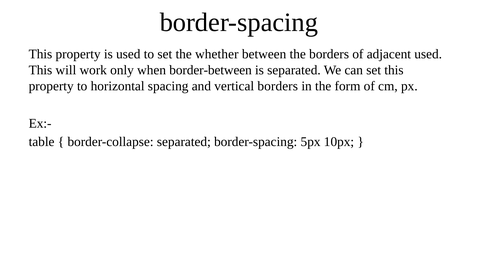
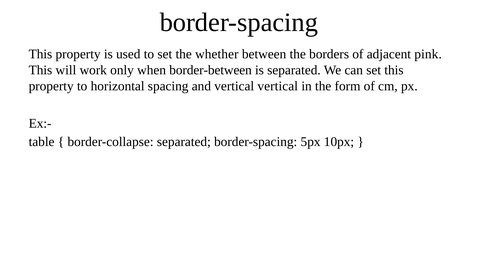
adjacent used: used -> pink (428, 54)
vertical borders: borders -> vertical (278, 86)
